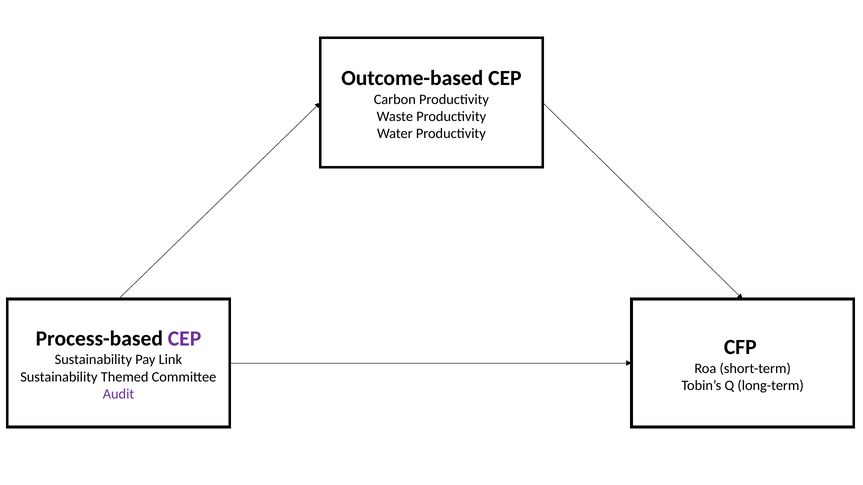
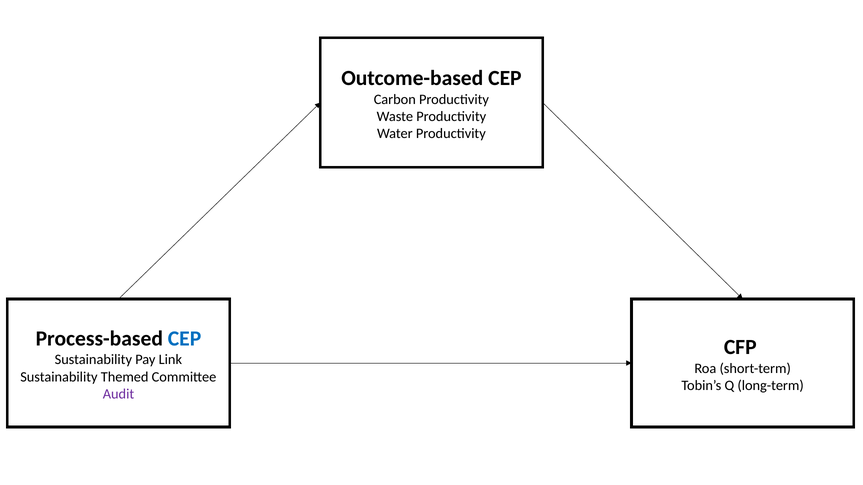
CEP colour: purple -> blue (185, 339)
